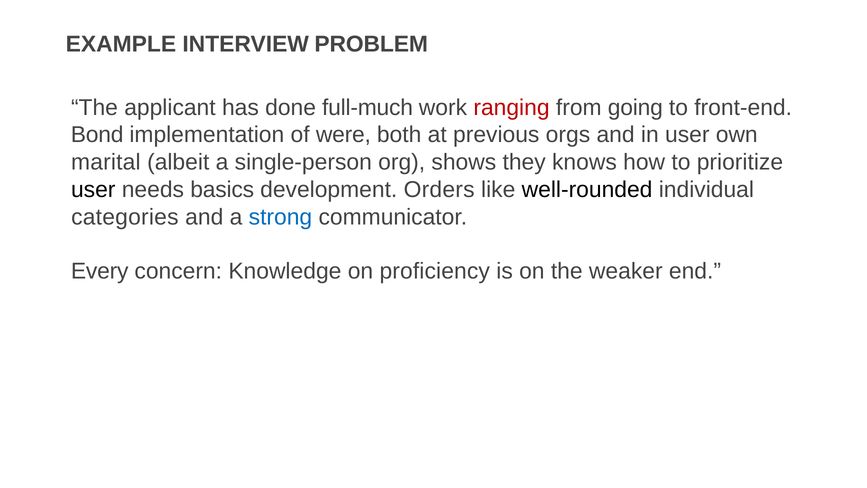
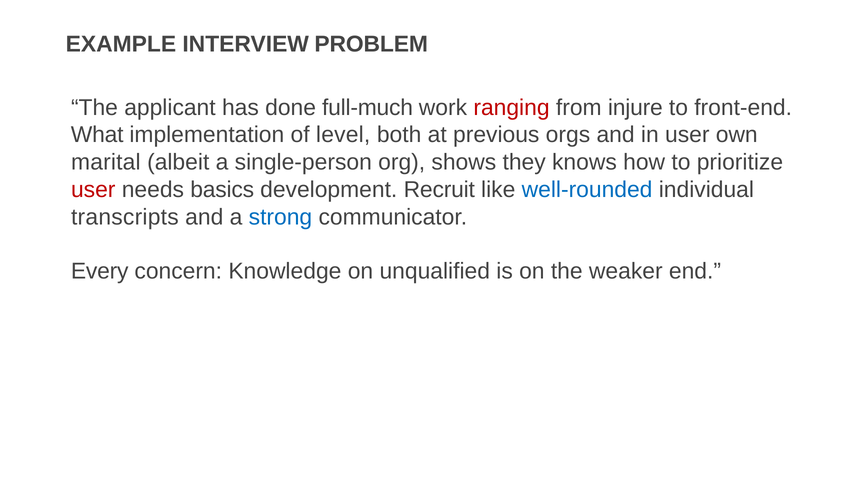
going: going -> injure (635, 107)
Bond: Bond -> What (97, 135)
were: were -> level (343, 135)
user colour: black -> red (93, 190)
Orders: Orders -> Recruit (439, 190)
well-rounded colour: black -> blue (587, 190)
categories: categories -> transcripts (125, 217)
proficiency: proficiency -> unqualified (435, 271)
